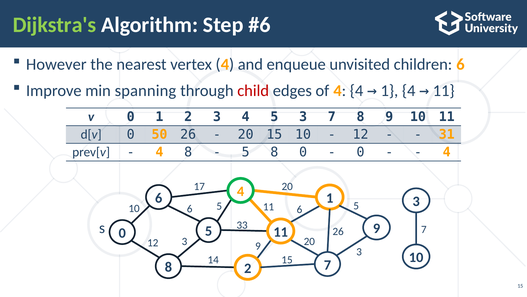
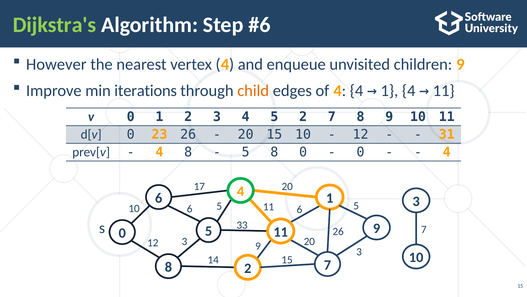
children 6: 6 -> 9 (460, 64)
spanning: spanning -> iterations (146, 91)
child colour: red -> orange (253, 91)
3 4 5 3: 3 -> 2 (303, 116)
50: 50 -> 23 (159, 134)
